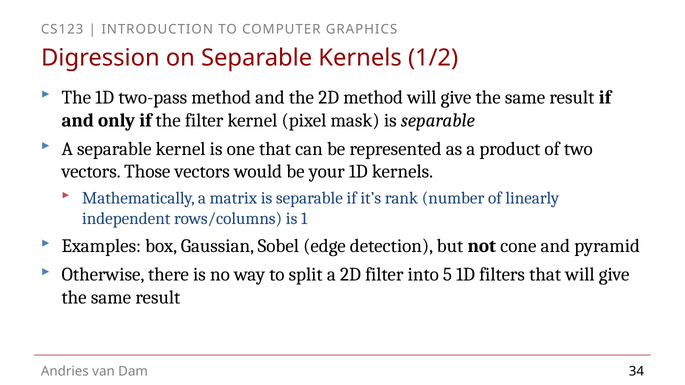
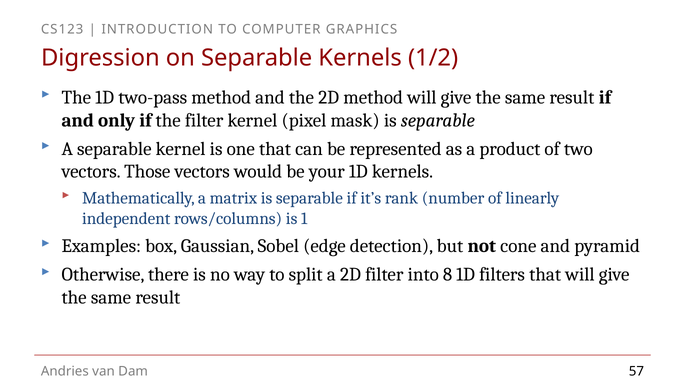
5: 5 -> 8 (448, 275)
34: 34 -> 57 (636, 372)
